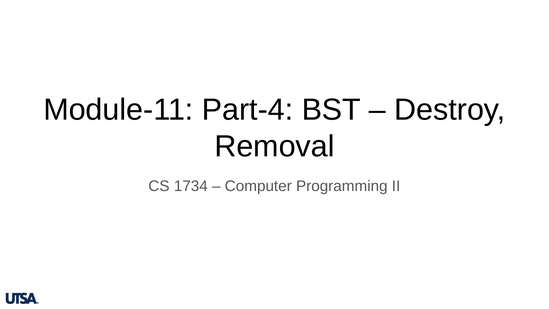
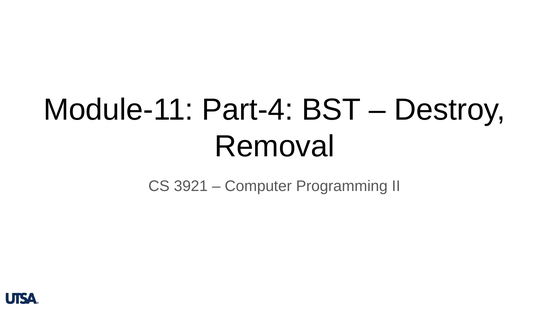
1734: 1734 -> 3921 (191, 186)
